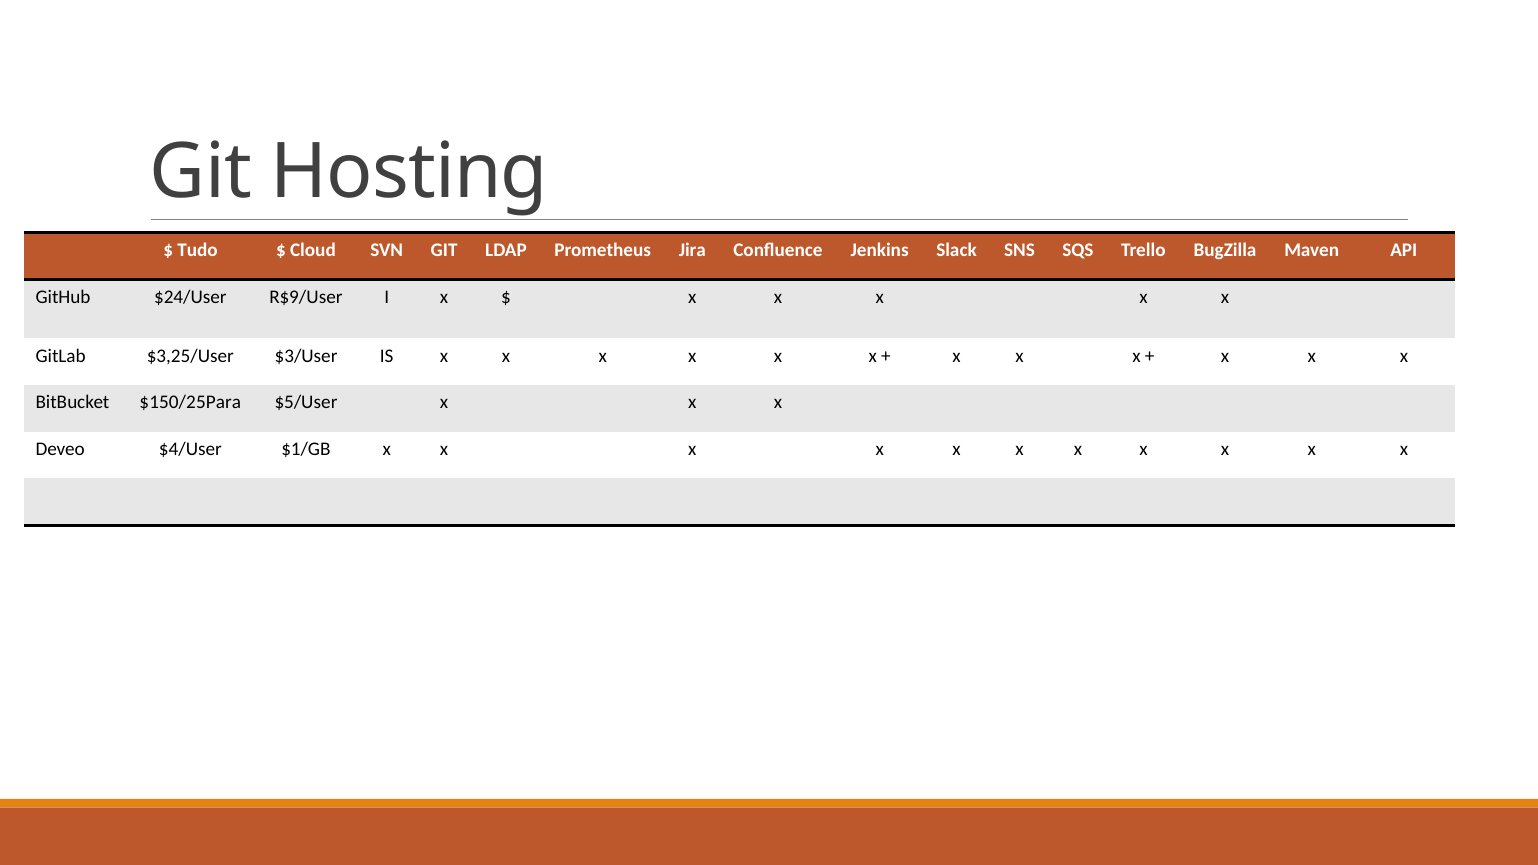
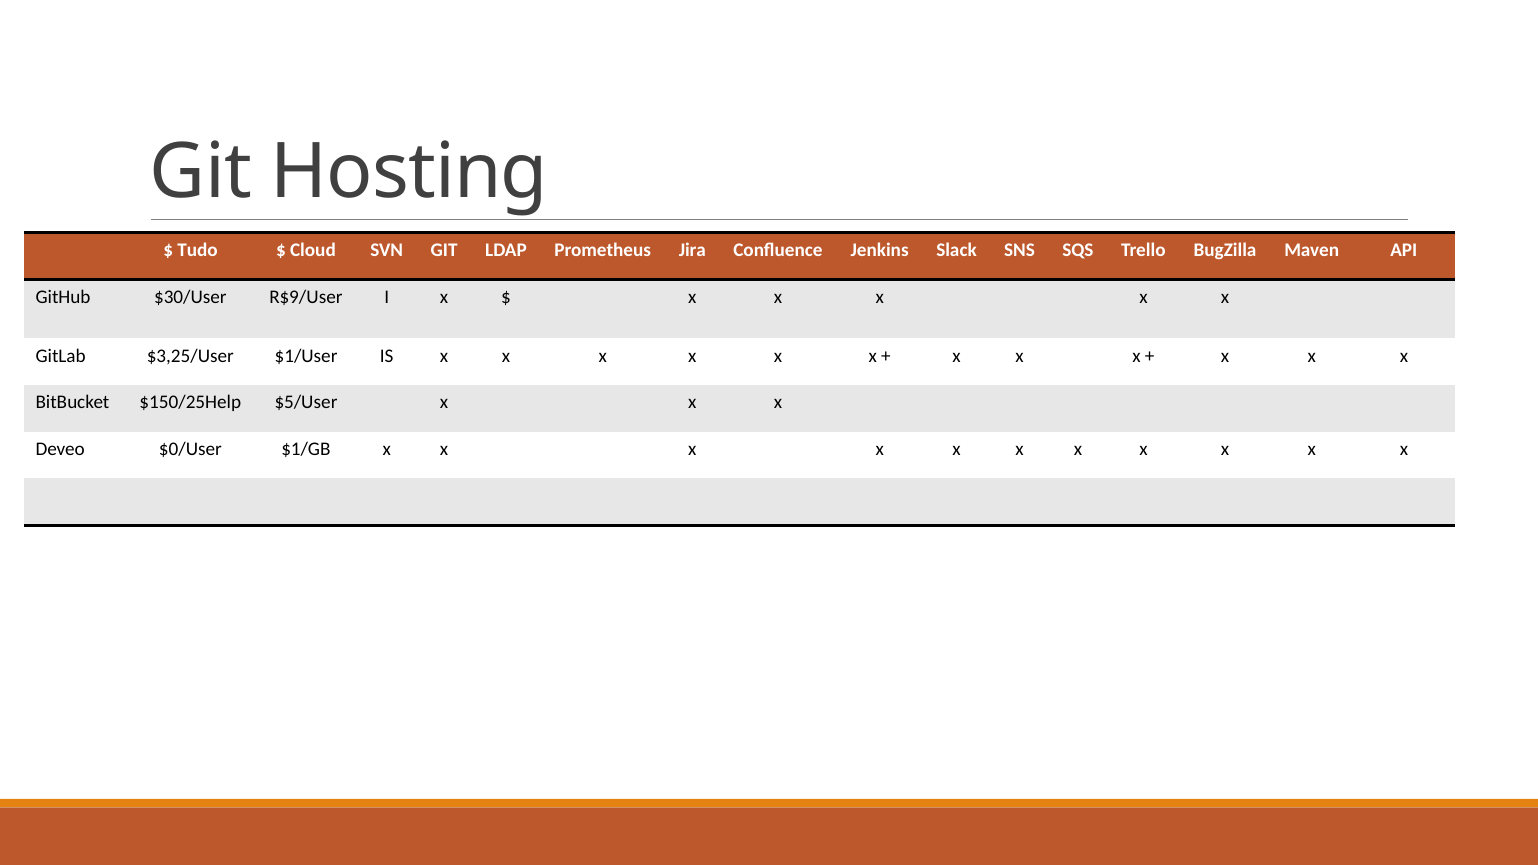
$24/User: $24/User -> $30/User (190, 297)
$3/User: $3/User -> $1/User (306, 356)
$150/25Para: $150/25Para -> $150/25Help (190, 403)
$4/User: $4/User -> $0/User (190, 449)
